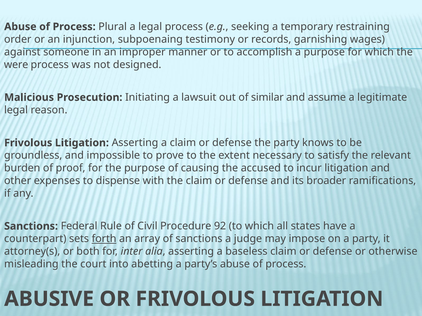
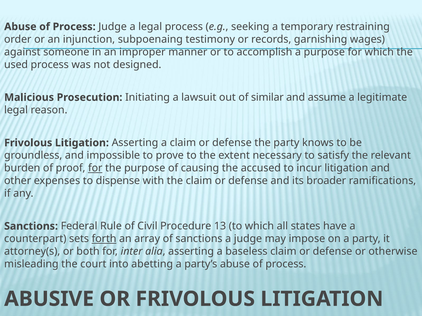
Process Plural: Plural -> Judge (113, 27)
were: were -> used (16, 65)
for underline: none -> present (95, 168)
92: 92 -> 13 (220, 226)
